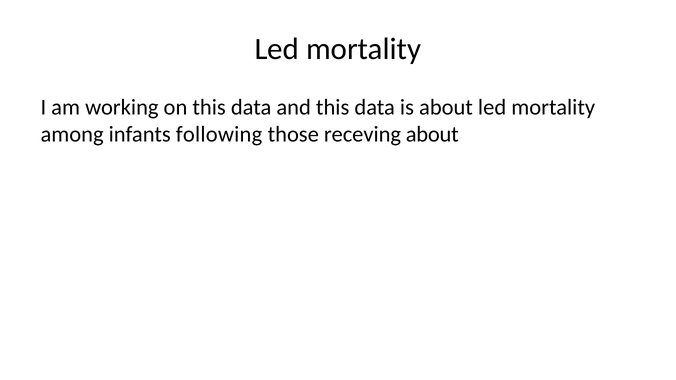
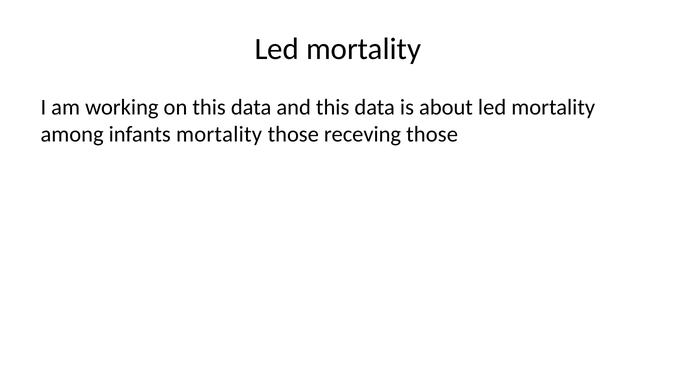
infants following: following -> mortality (219, 134)
receving about: about -> those (432, 134)
